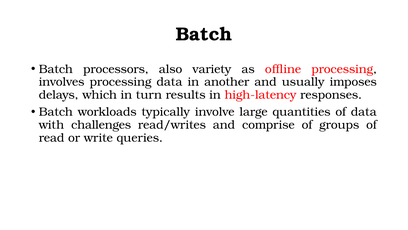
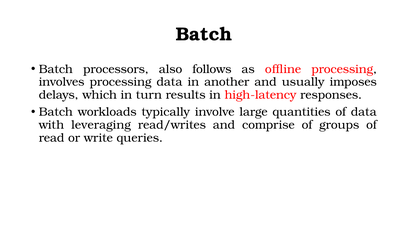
variety: variety -> follows (212, 69)
challenges: challenges -> leveraging (101, 125)
